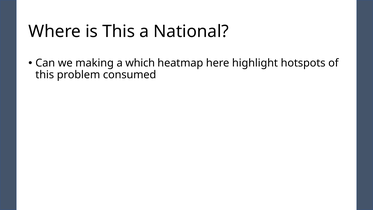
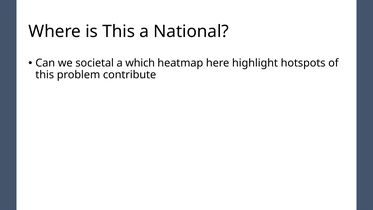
making: making -> societal (95, 63)
consumed: consumed -> contribute (130, 75)
